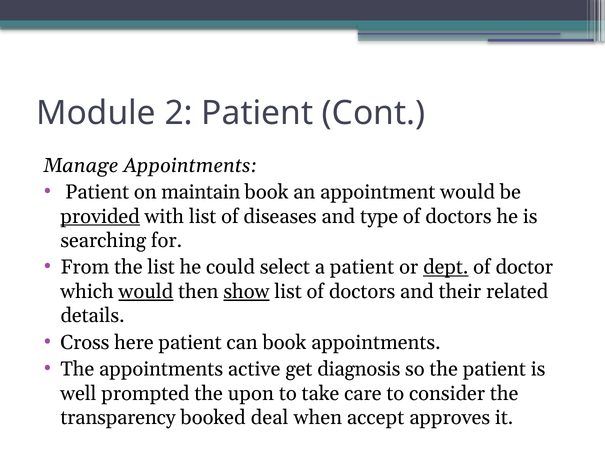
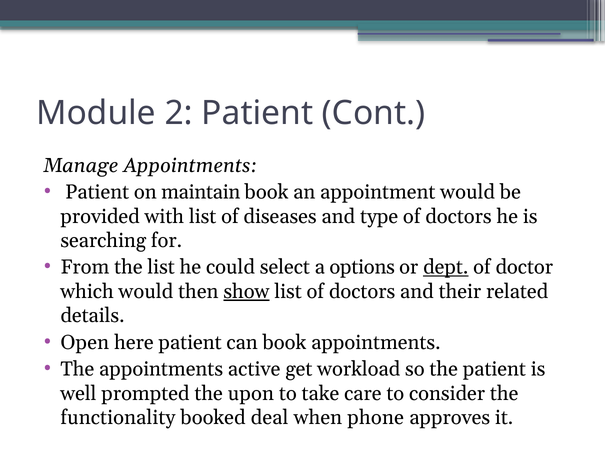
provided underline: present -> none (100, 216)
a patient: patient -> options (362, 267)
would underline: present -> none (146, 291)
Cross: Cross -> Open (85, 342)
diagnosis: diagnosis -> workload (359, 369)
transparency: transparency -> functionality (118, 417)
accept: accept -> phone (376, 417)
